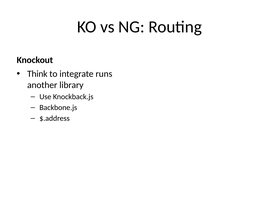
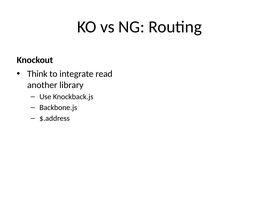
runs: runs -> read (104, 74)
